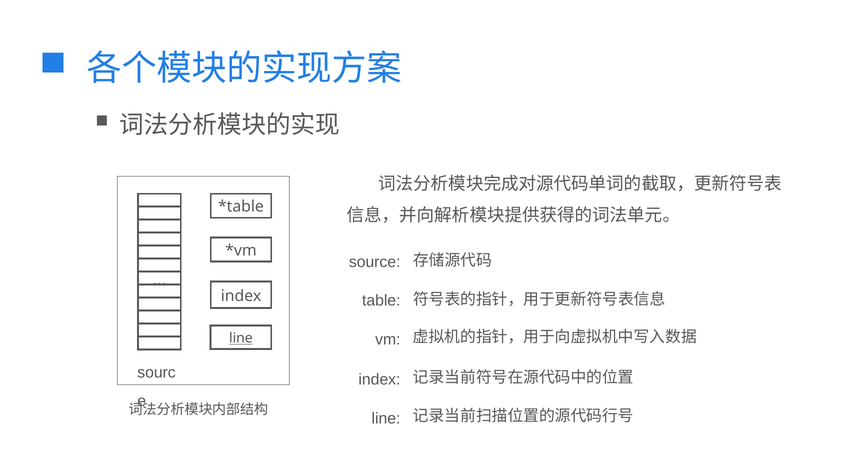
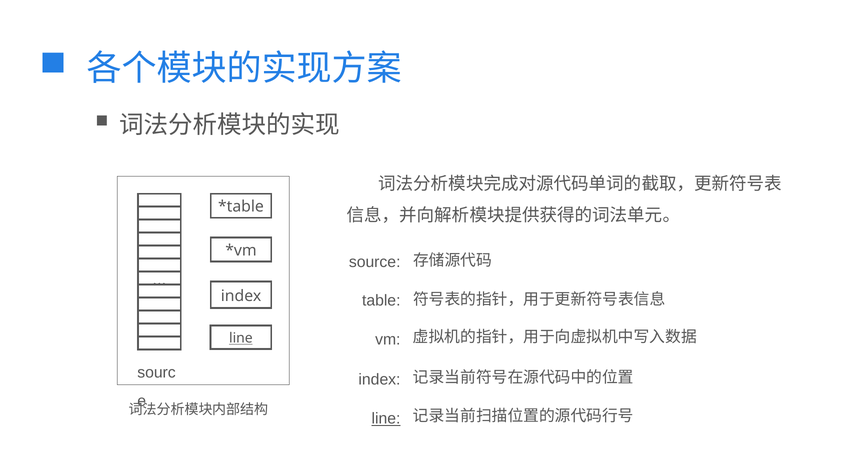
line underline: none -> present (386, 419)
